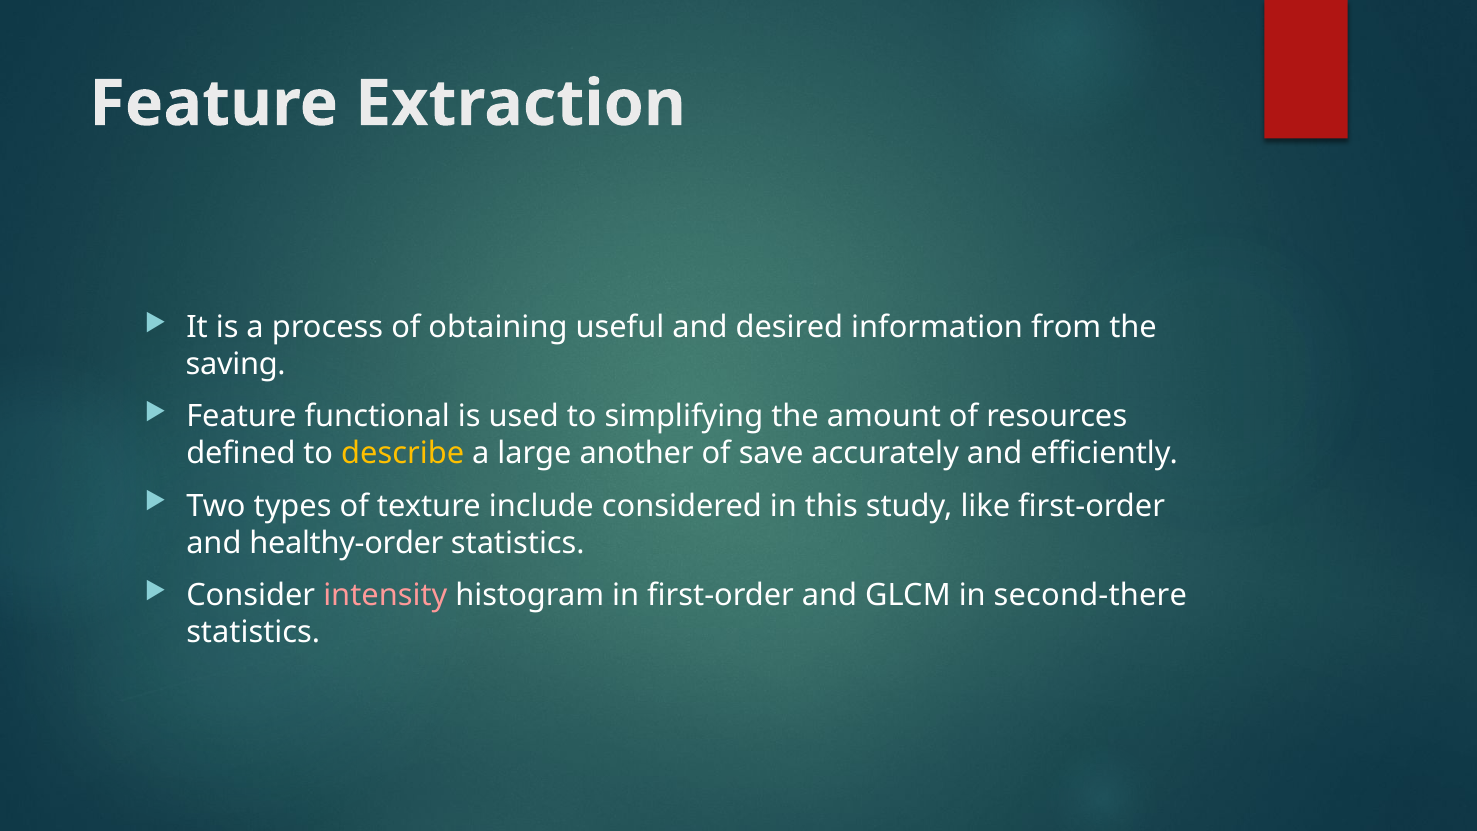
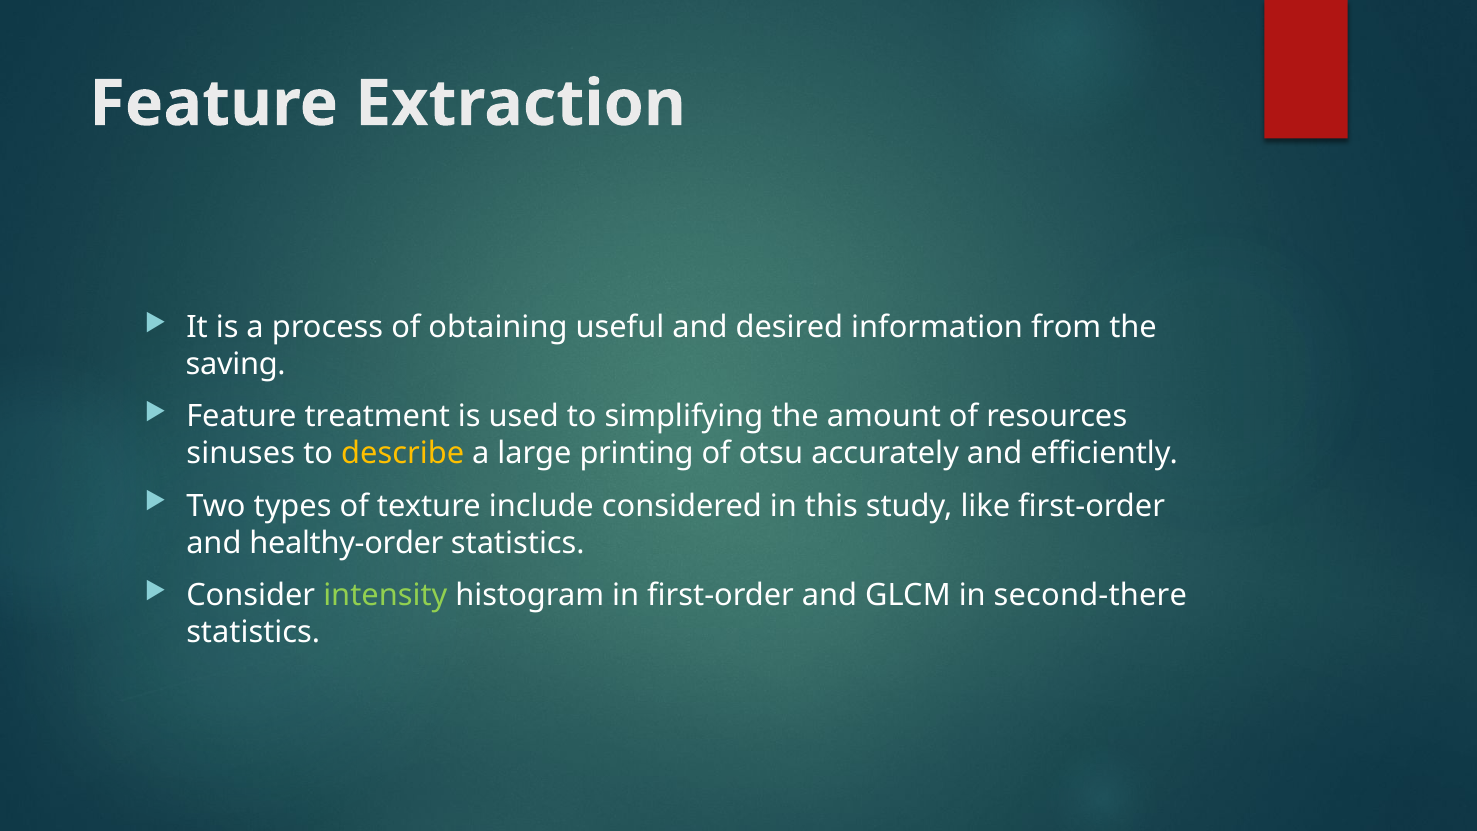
functional: functional -> treatment (377, 417)
defined: defined -> sinuses (241, 454)
another: another -> printing (637, 454)
save: save -> otsu (771, 454)
intensity colour: pink -> light green (385, 595)
